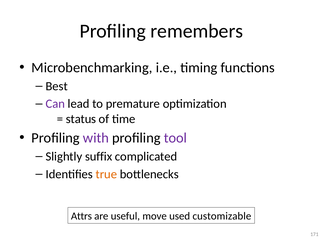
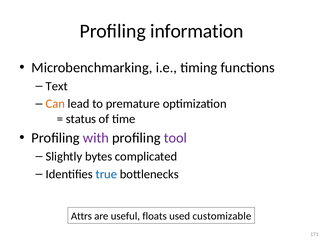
remembers: remembers -> information (197, 31)
Best: Best -> Text (57, 86)
Can colour: purple -> orange (55, 104)
suffix: suffix -> bytes (99, 157)
true colour: orange -> blue (106, 174)
move: move -> floats (155, 216)
